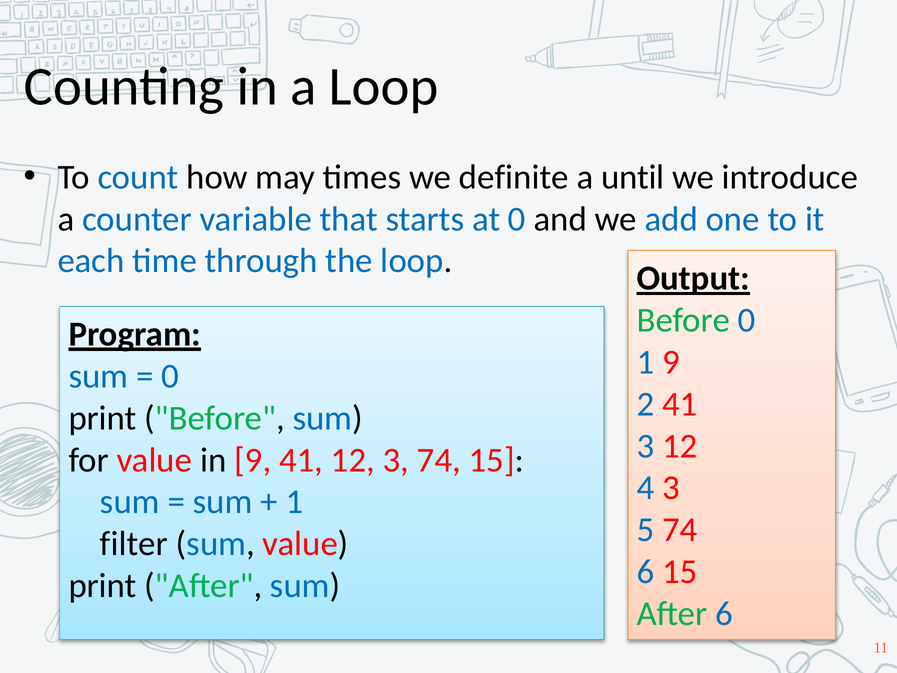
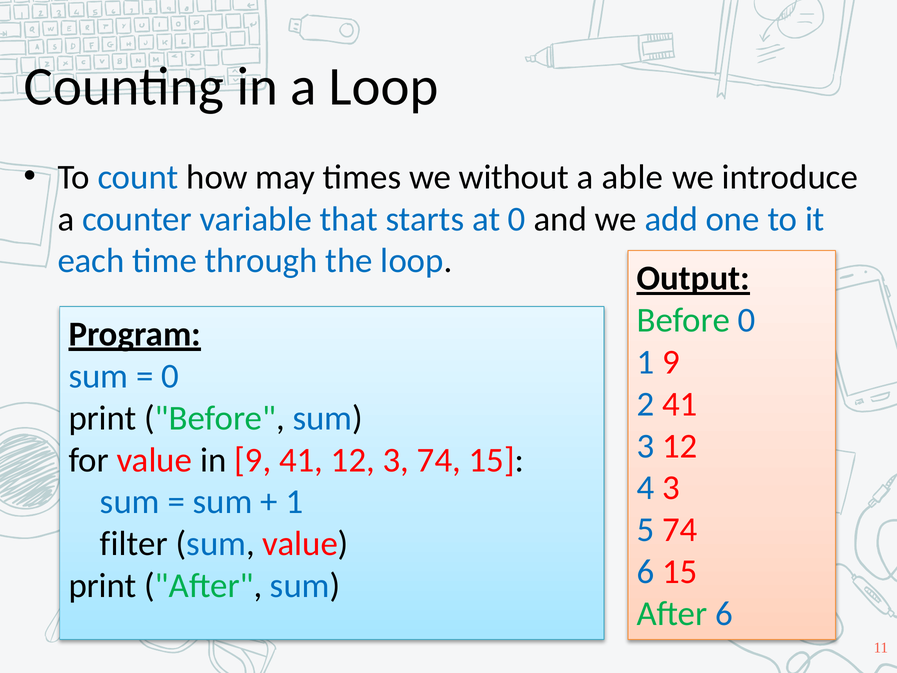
definite: definite -> without (514, 177)
until: until -> able (633, 177)
